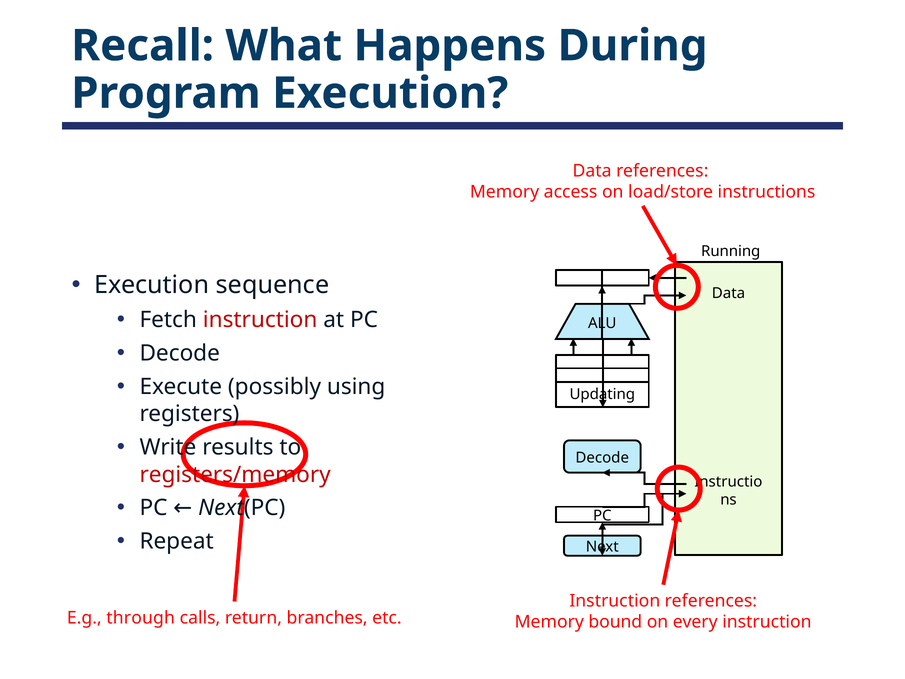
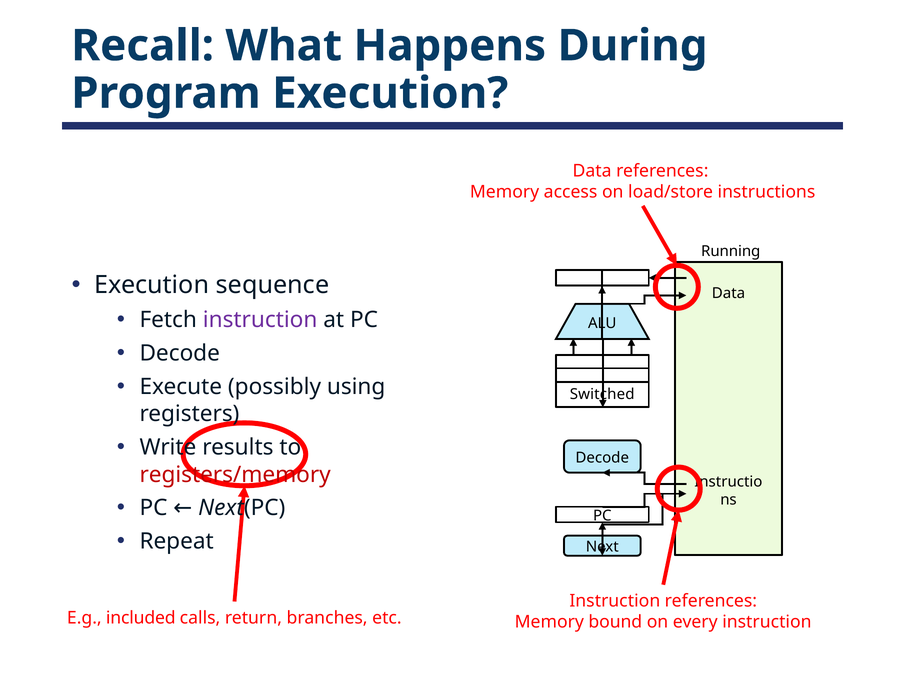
instruction colour: red -> purple (260, 320)
Updating: Updating -> Switched (602, 394)
through: through -> included (141, 617)
